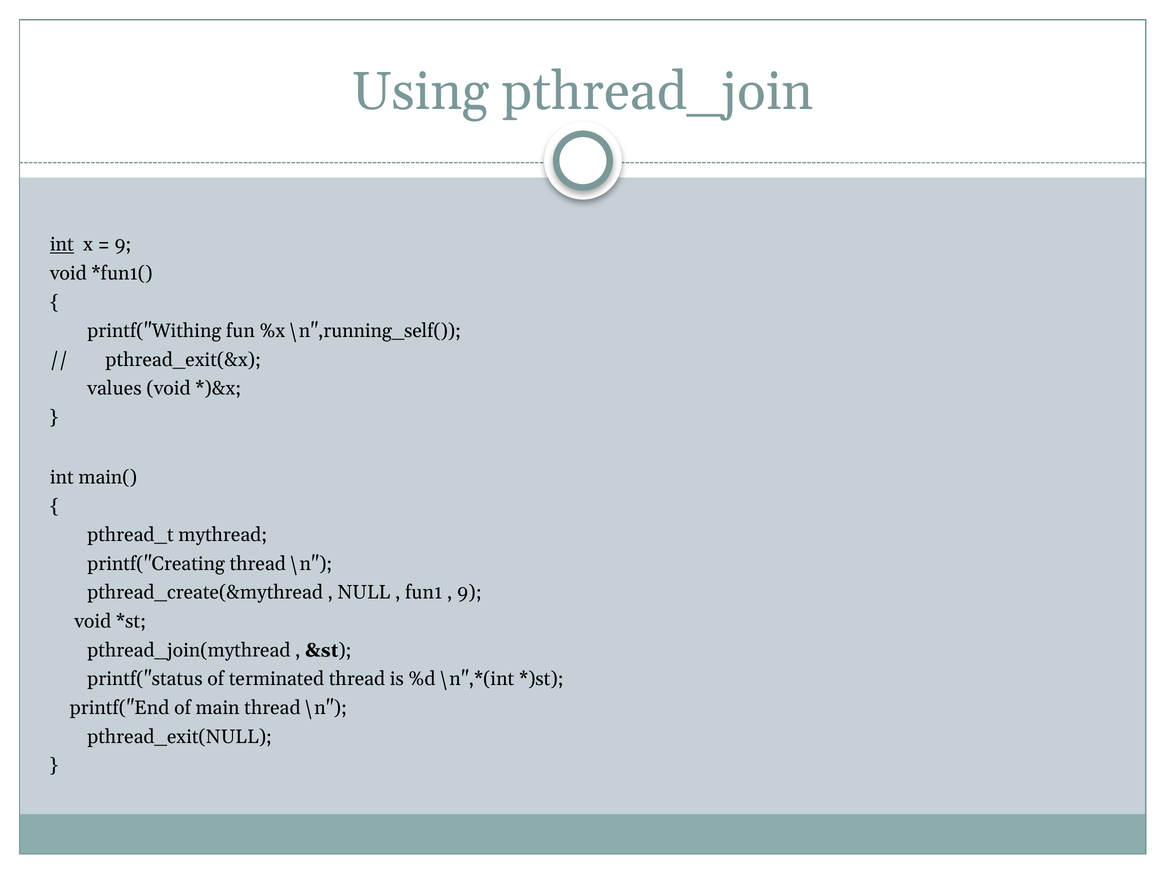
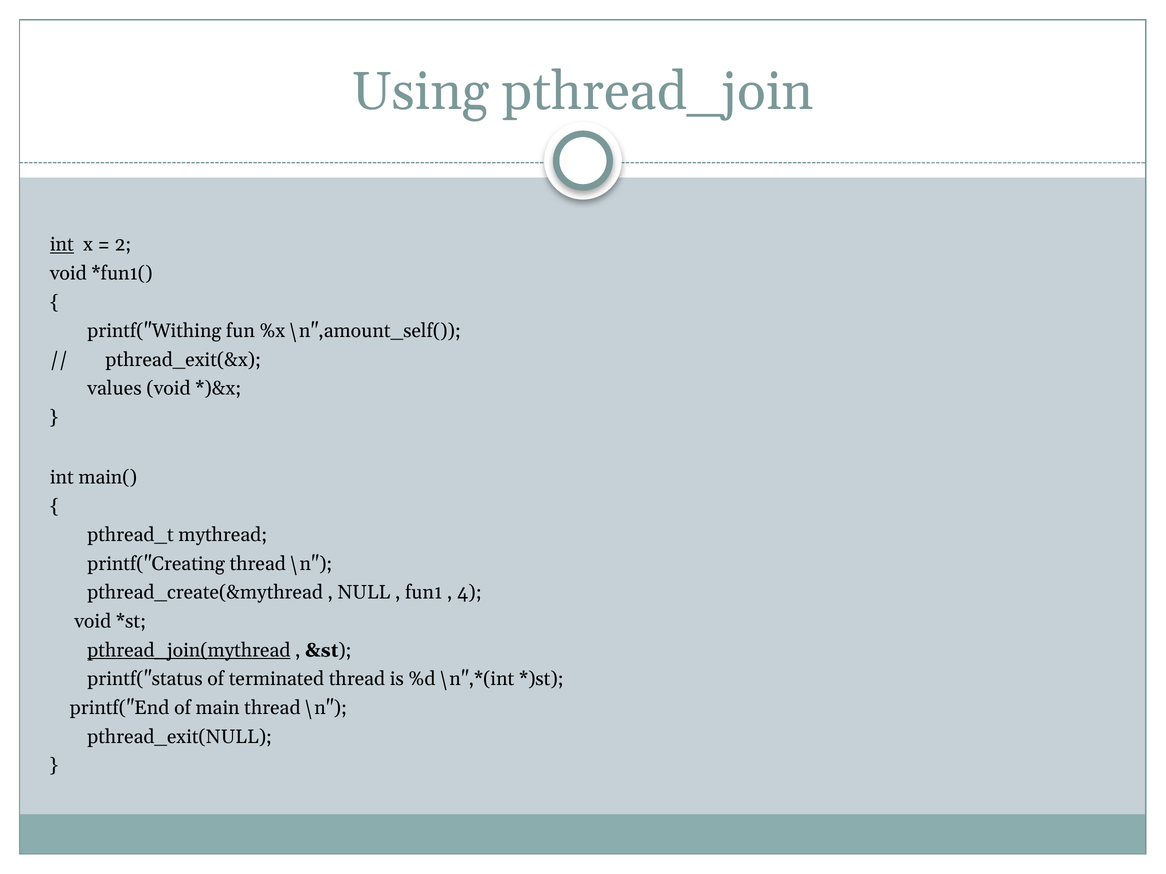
9: 9 -> 2 (123, 245)
\n",running_self(: \n",running_self( -> \n",amount_self( (375, 331)
9: 9 -> 4 (469, 593)
pthread_join(mythread underline: none -> present (189, 651)
